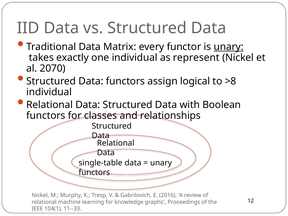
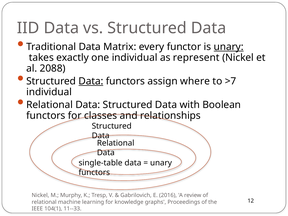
2070: 2070 -> 2088 (53, 68)
Data underline: none -> present (91, 81)
logical: logical -> where (195, 81)
>8: >8 -> >7 (231, 81)
